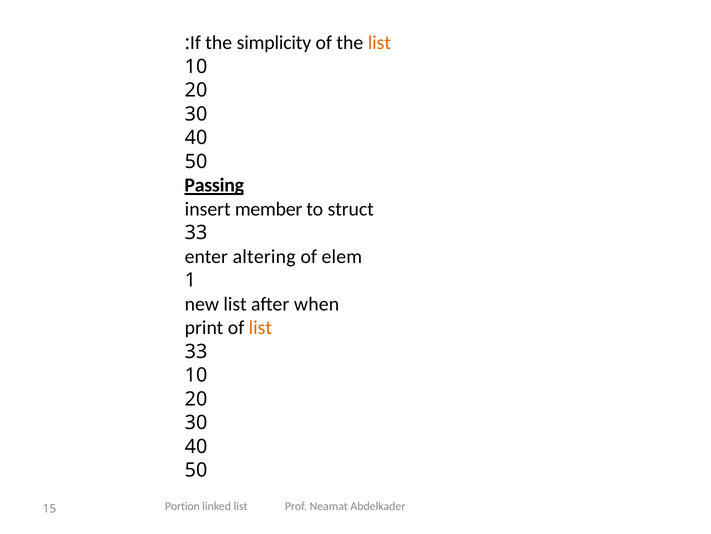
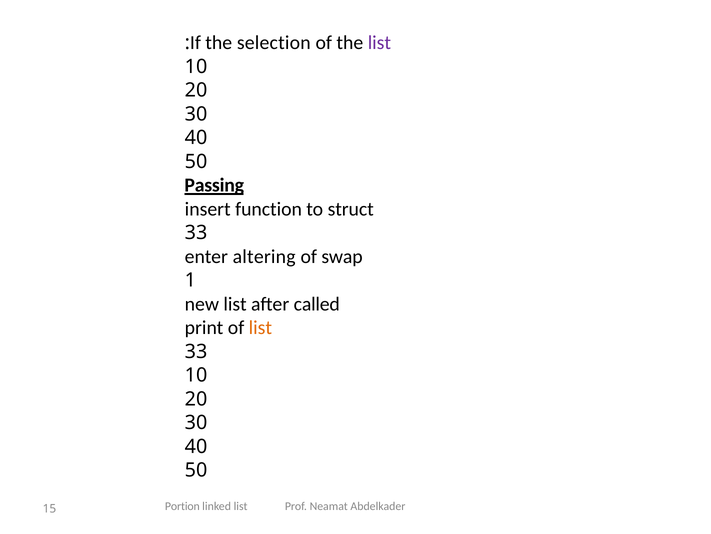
simplicity: simplicity -> selection (274, 43)
list colour: orange -> purple (379, 43)
member: member -> function (269, 209)
elem: elem -> swap (342, 256)
when: when -> called (317, 304)
